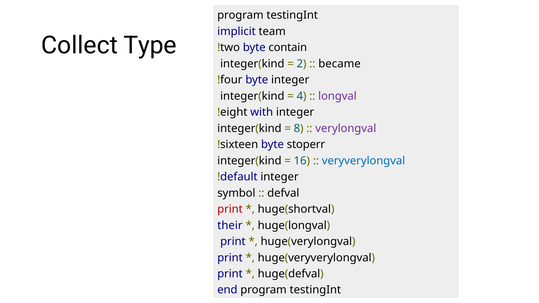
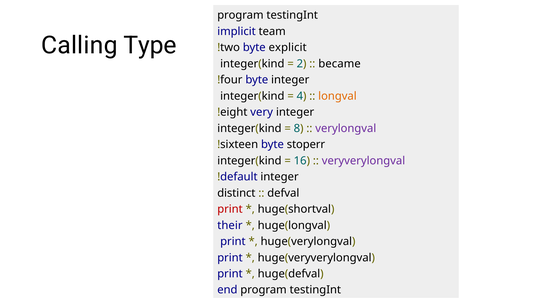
Collect: Collect -> Calling (79, 45)
contain: contain -> explicit (288, 48)
longval colour: purple -> orange (337, 96)
with: with -> very (262, 112)
veryverylongval colour: blue -> purple (363, 161)
symbol: symbol -> distinct (236, 193)
